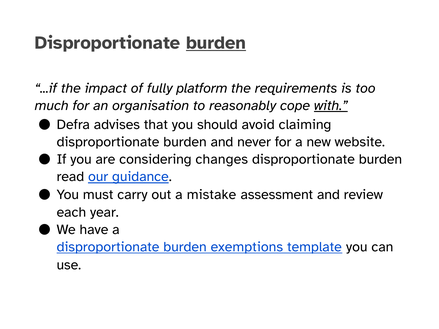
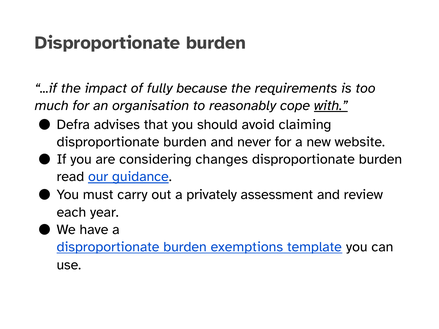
burden underline: present -> none (216, 43)
platform: platform -> because (202, 88)
mistake: mistake -> privately (212, 195)
